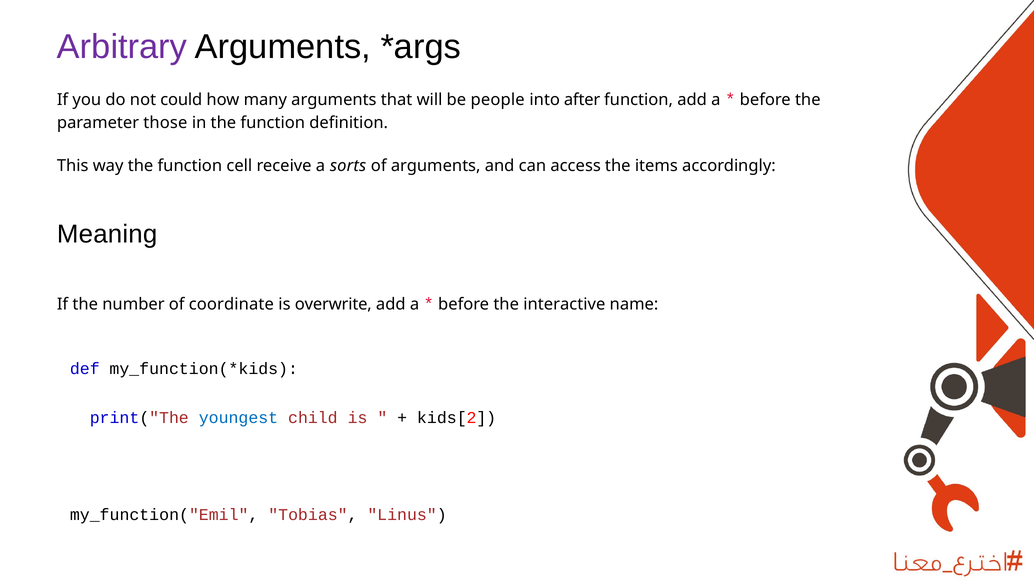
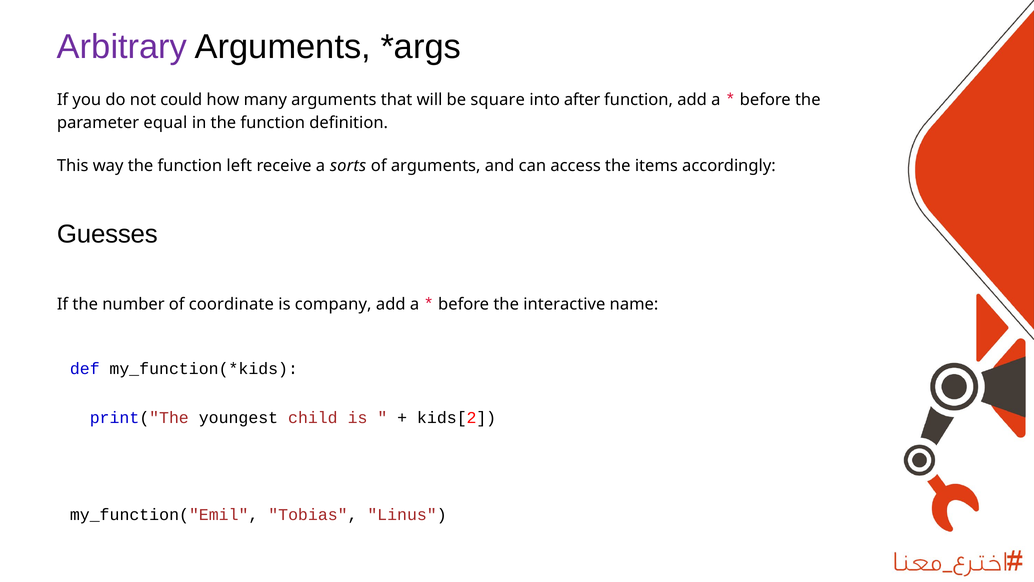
people: people -> square (498, 100)
those: those -> equal (165, 123)
cell: cell -> left (239, 166)
Meaning: Meaning -> Guesses (107, 234)
overwrite: overwrite -> company (333, 304)
youngest colour: blue -> black (238, 417)
